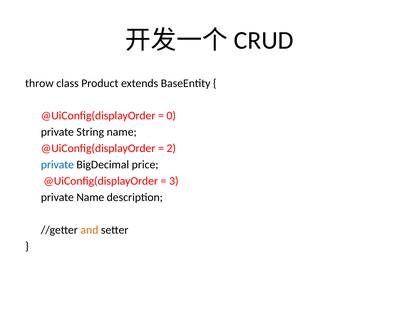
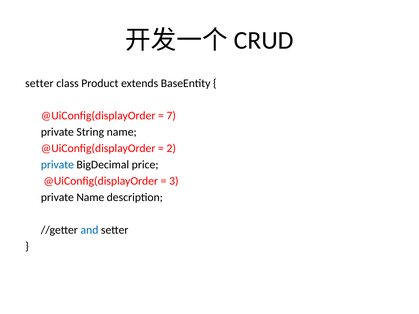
throw: throw -> setter (39, 83)
0: 0 -> 7 (171, 116)
and colour: orange -> blue (89, 230)
